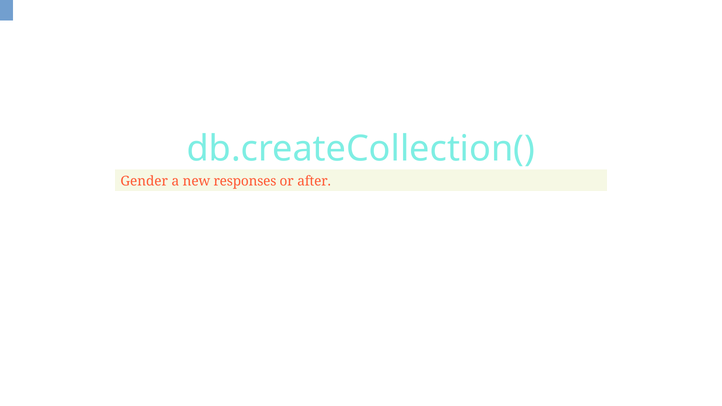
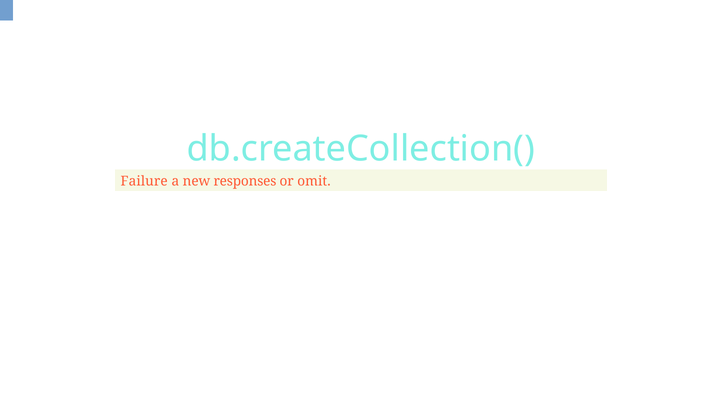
Gender: Gender -> Failure (144, 181)
after: after -> omit (314, 181)
